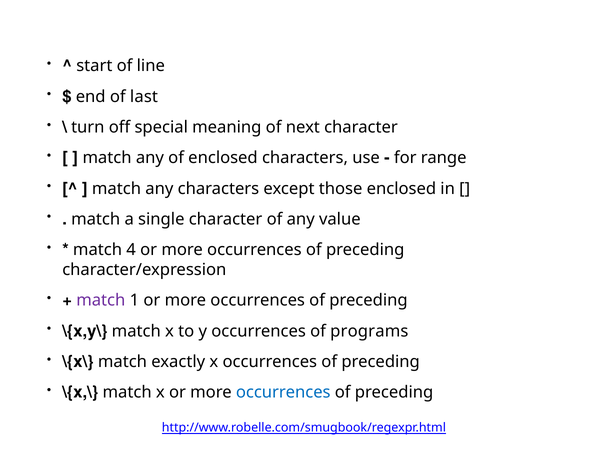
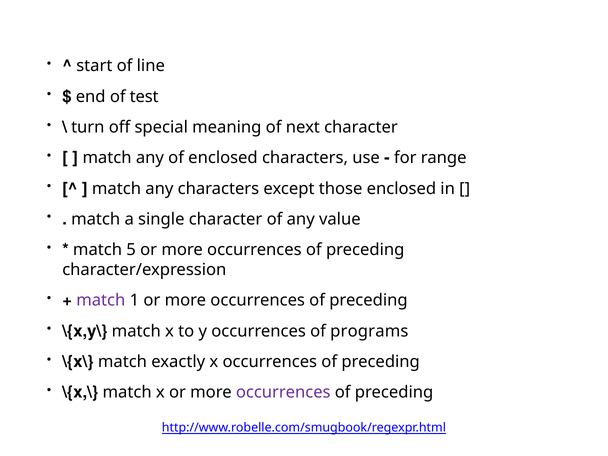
last: last -> test (144, 97)
4: 4 -> 5 (131, 250)
occurrences colour: blue -> purple (283, 392)
